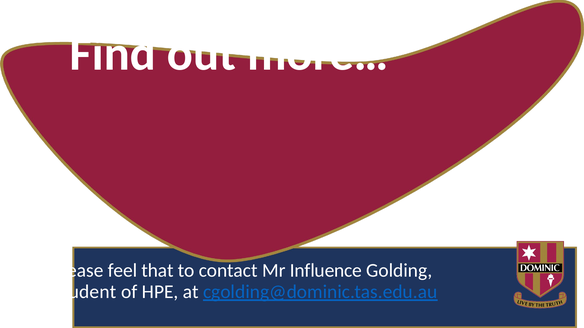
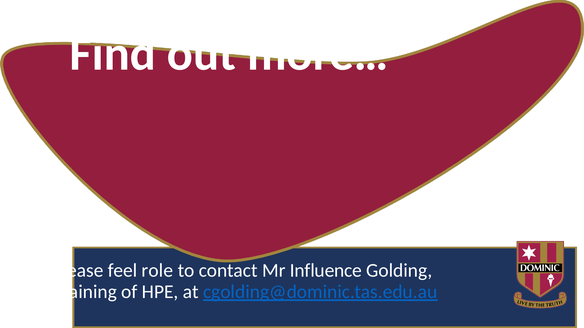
that: that -> role (157, 271)
Student: Student -> Training (85, 292)
